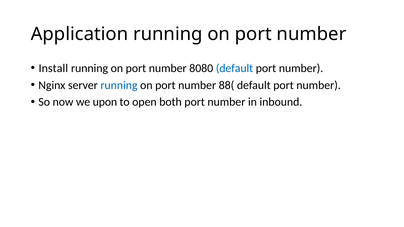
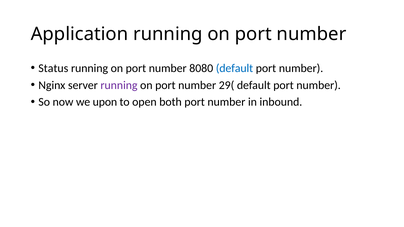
Install: Install -> Status (53, 68)
running colour: blue -> purple (119, 85)
88(: 88( -> 29( (227, 85)
